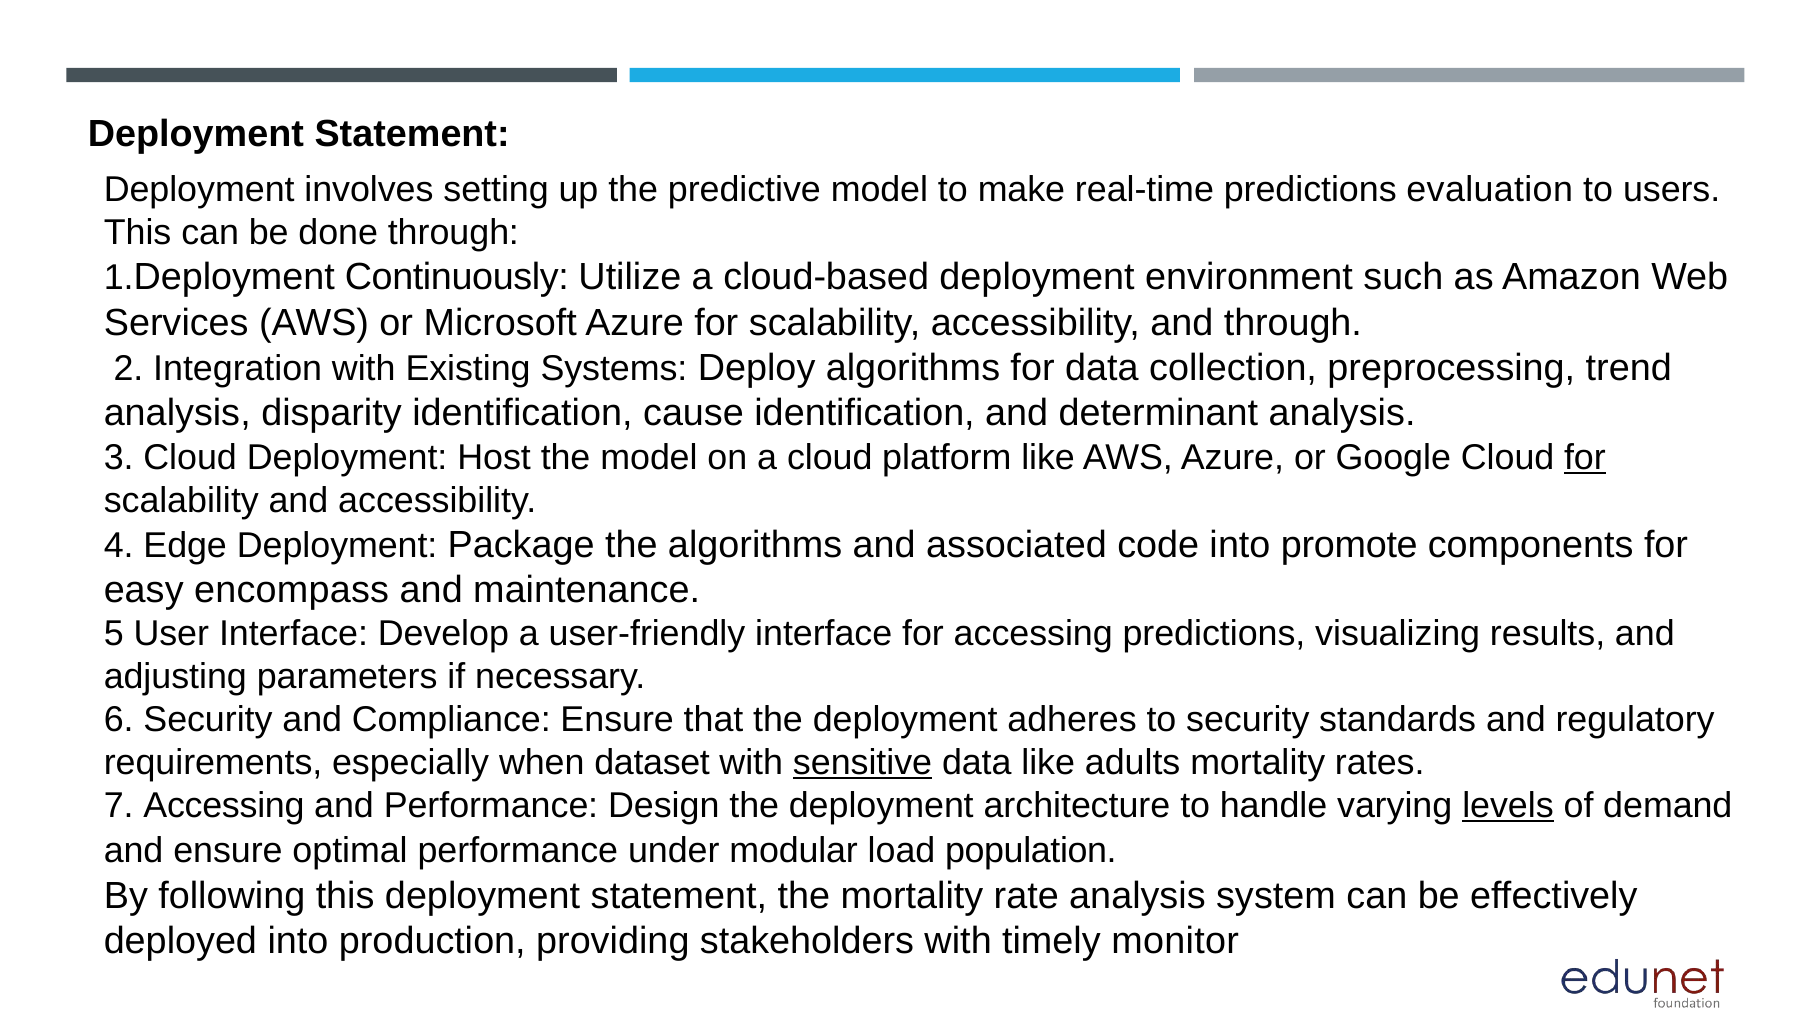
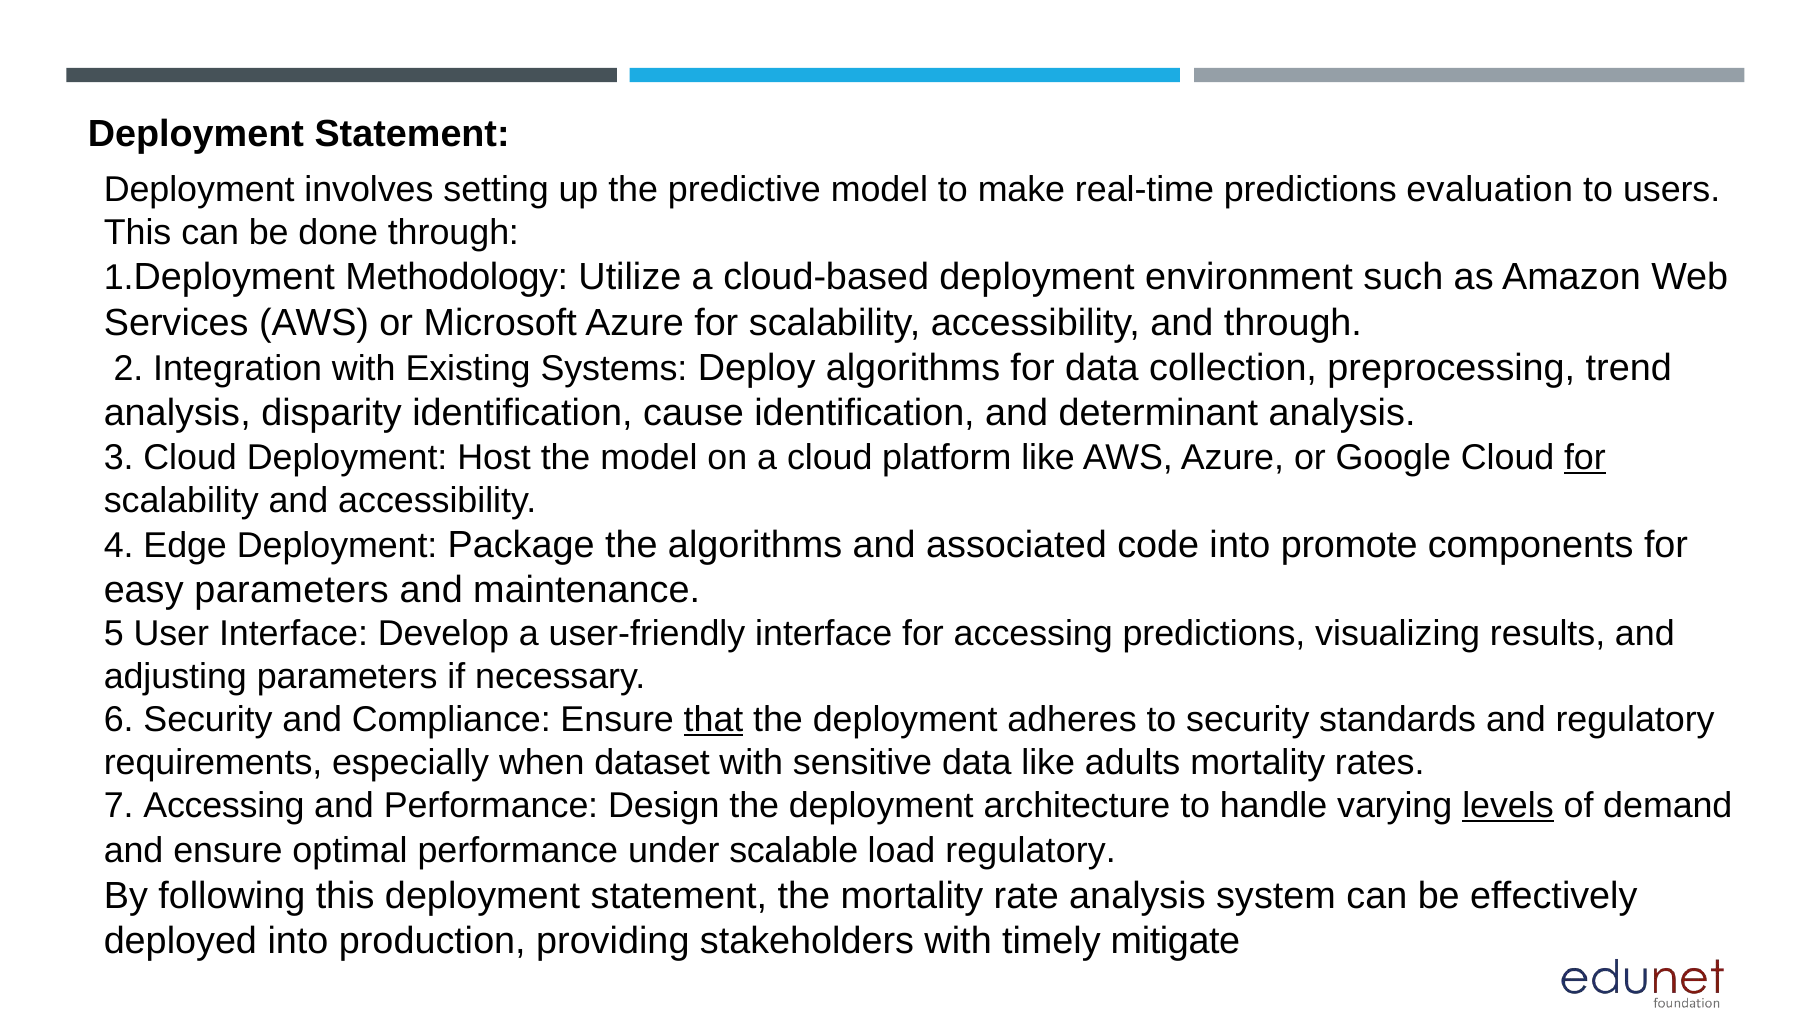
Continuously: Continuously -> Methodology (457, 277)
easy encompass: encompass -> parameters (292, 590)
that underline: none -> present (714, 720)
sensitive underline: present -> none (863, 763)
modular: modular -> scalable (794, 851)
load population: population -> regulatory (1031, 851)
monitor: monitor -> mitigate (1175, 941)
